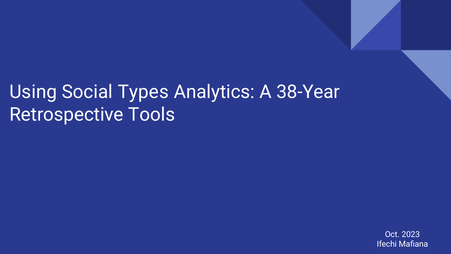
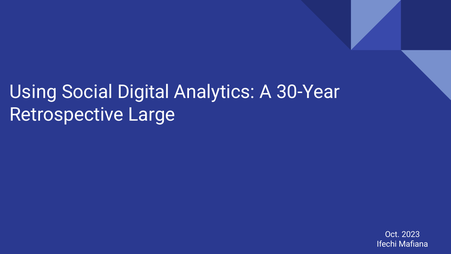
Types: Types -> Digital (143, 92)
38-Year: 38-Year -> 30-Year (308, 92)
Tools: Tools -> Large (152, 114)
